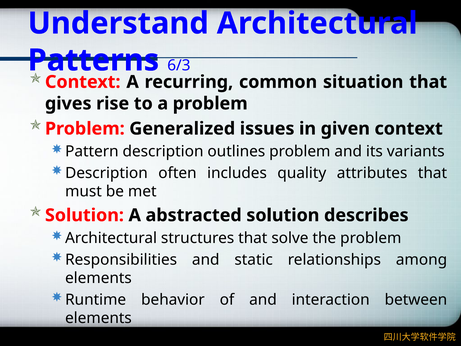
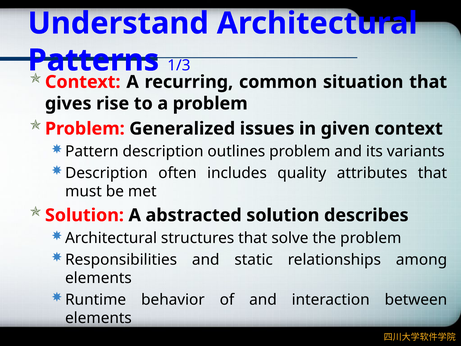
6/3: 6/3 -> 1/3 (179, 65)
